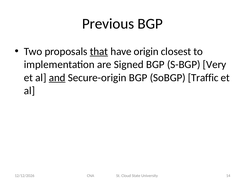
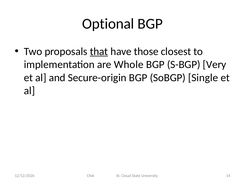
Previous: Previous -> Optional (108, 24)
origin: origin -> those (146, 51)
Signed: Signed -> Whole (129, 64)
and underline: present -> none (57, 78)
Traffic: Traffic -> Single (203, 78)
